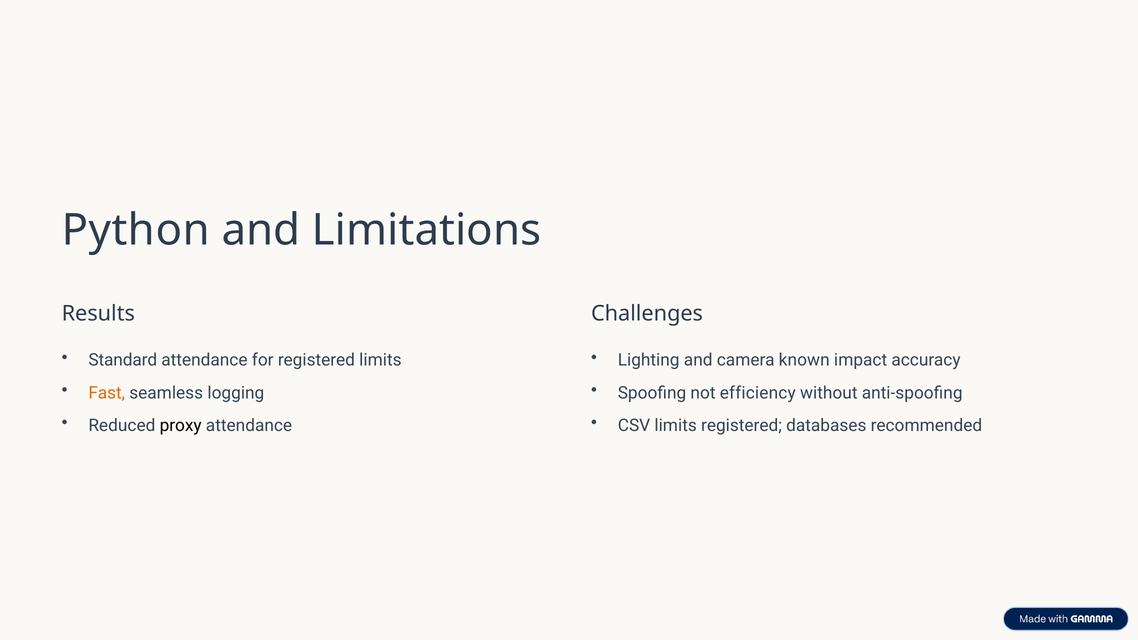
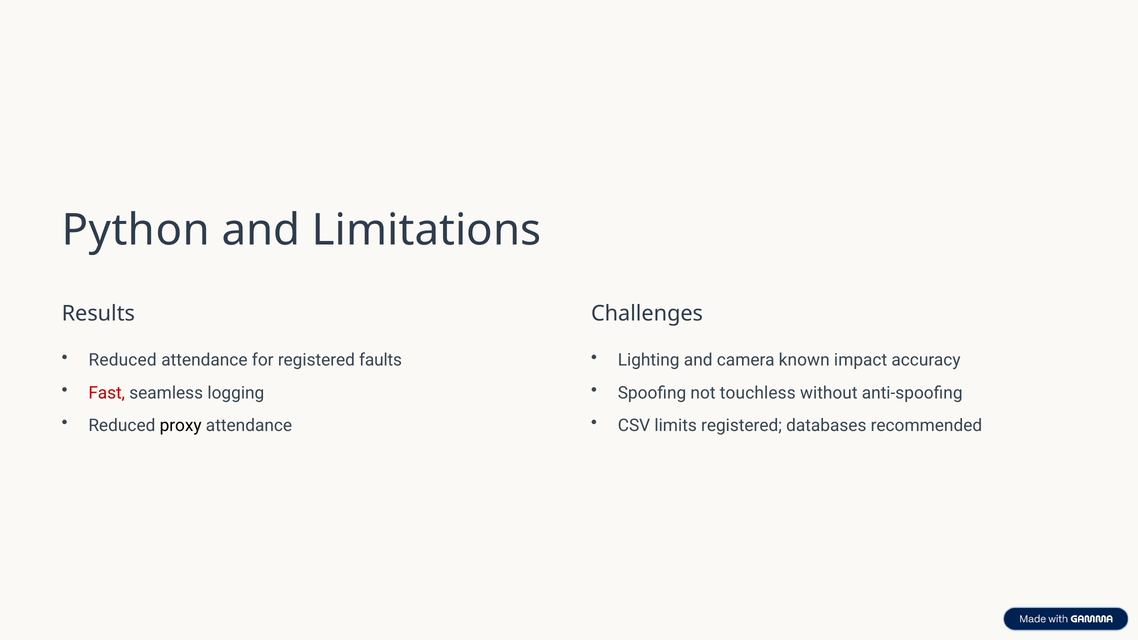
Standard: Standard -> Reduced (123, 360)
registered limits: limits -> faults (381, 360)
Fast colour: orange -> red (107, 393)
efficiency: efficiency -> touchless (758, 393)
